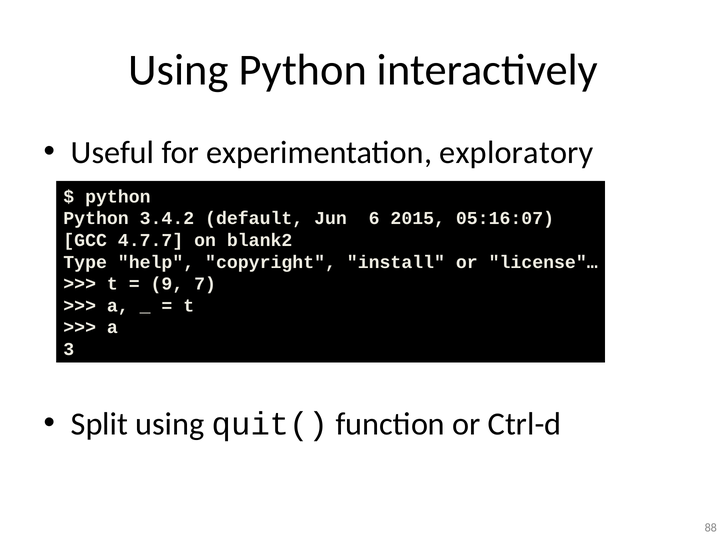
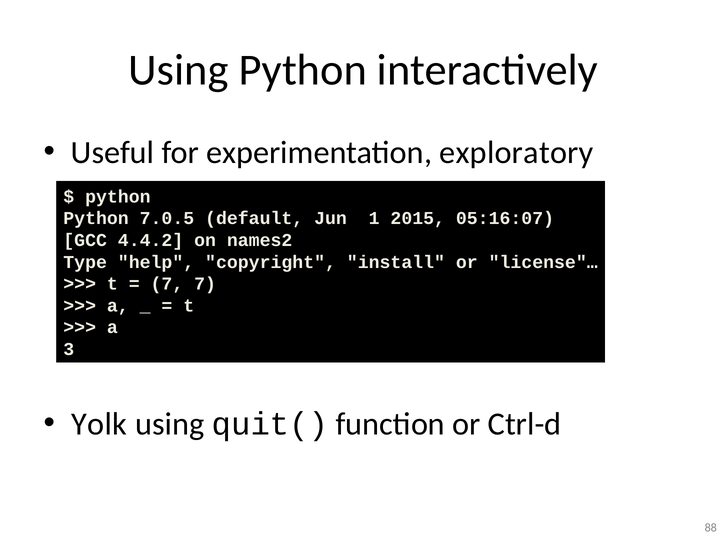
3.4.2: 3.4.2 -> 7.0.5 (167, 219)
6: 6 -> 1 (374, 219)
4.7.7: 4.7.7 -> 4.4.2 (151, 240)
blank2: blank2 -> names2 (260, 240)
9: 9 -> 7 (167, 284)
Split: Split -> Yolk (99, 424)
